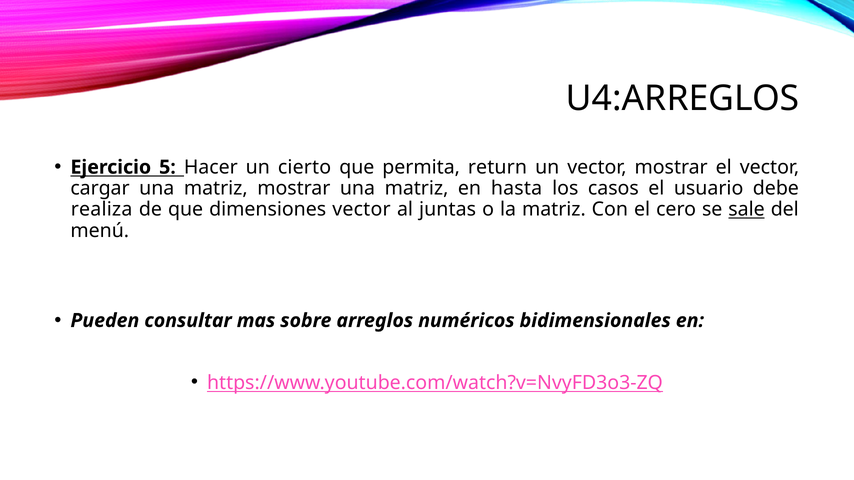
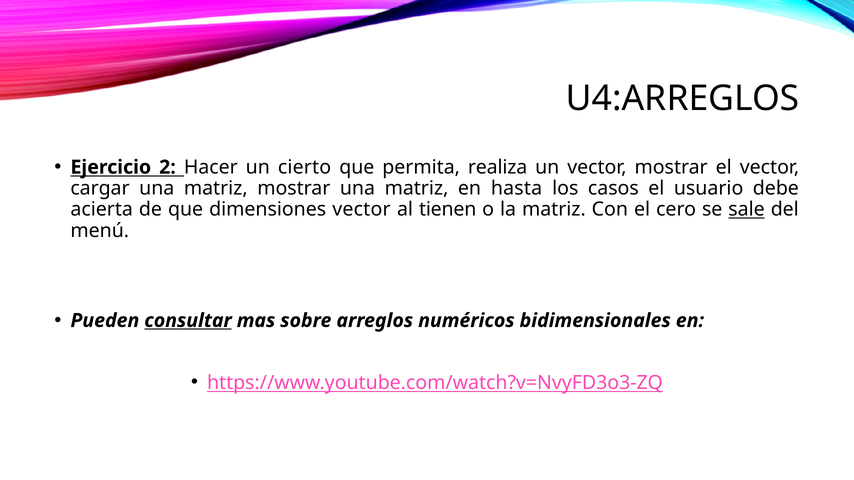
5: 5 -> 2 (167, 167)
return: return -> realiza (498, 167)
realiza: realiza -> acierta (102, 210)
juntas: juntas -> tienen (448, 210)
consultar underline: none -> present (188, 321)
